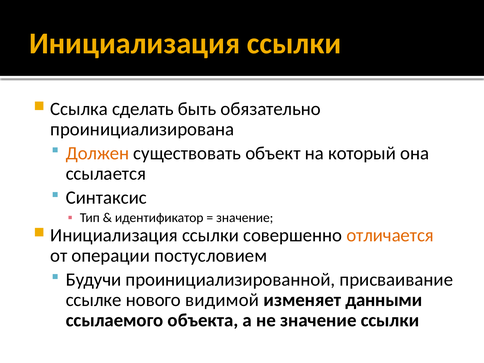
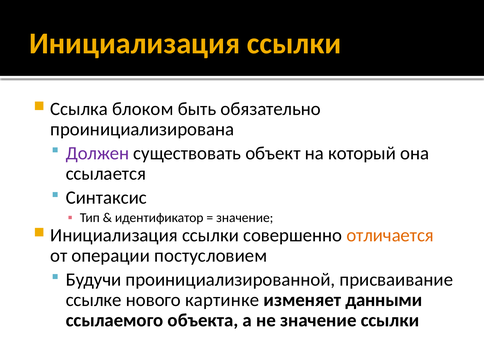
сделать: сделать -> блоком (143, 109)
Должен colour: orange -> purple (97, 153)
видимой: видимой -> картинке (222, 300)
